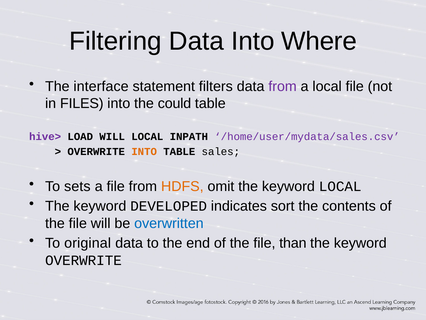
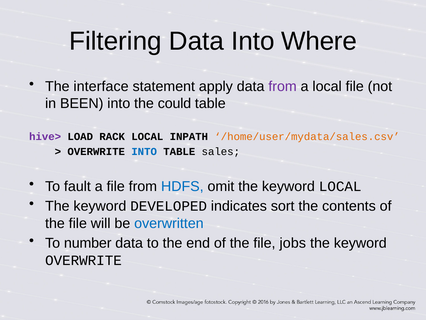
filters: filters -> apply (216, 86)
FILES: FILES -> BEEN (82, 103)
LOAD WILL: WILL -> RACK (112, 137)
/home/user/mydata/sales.csv colour: purple -> orange (307, 137)
INTO colour: orange -> blue (144, 152)
sets: sets -> fault (77, 186)
HDFS colour: orange -> blue (182, 186)
original: original -> number (88, 243)
than: than -> jobs (293, 243)
